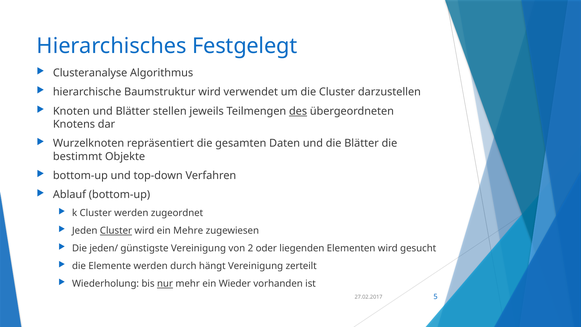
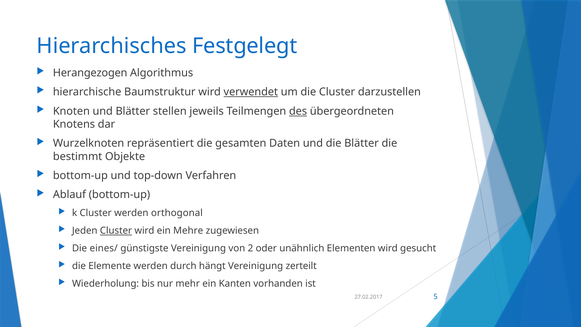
Clusteranalyse: Clusteranalyse -> Herangezogen (90, 73)
verwendet underline: none -> present (251, 92)
zugeordnet: zugeordnet -> orthogonal (177, 213)
jeden/: jeden/ -> eines/ (104, 248)
liegenden: liegenden -> unähnlich (302, 248)
nur underline: present -> none (165, 284)
Wieder: Wieder -> Kanten (235, 284)
